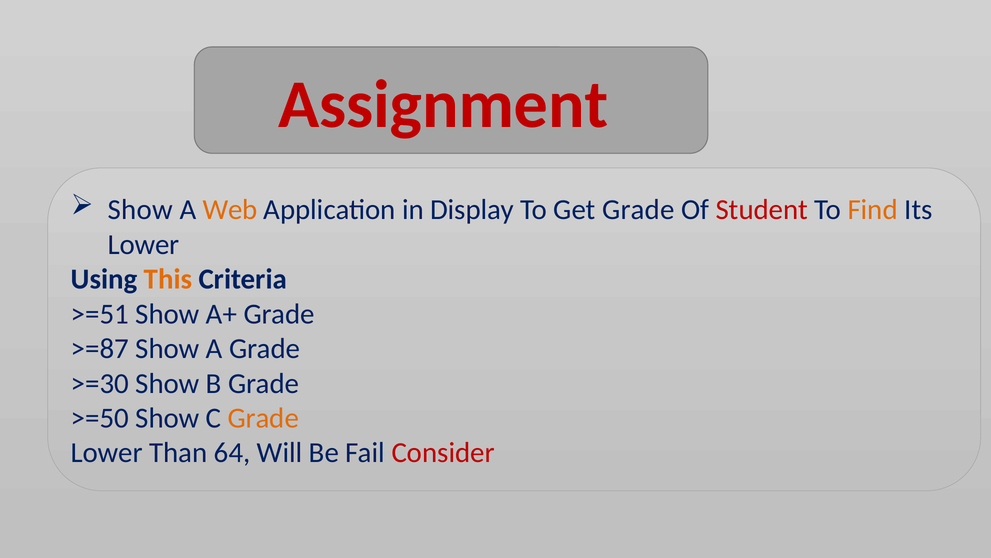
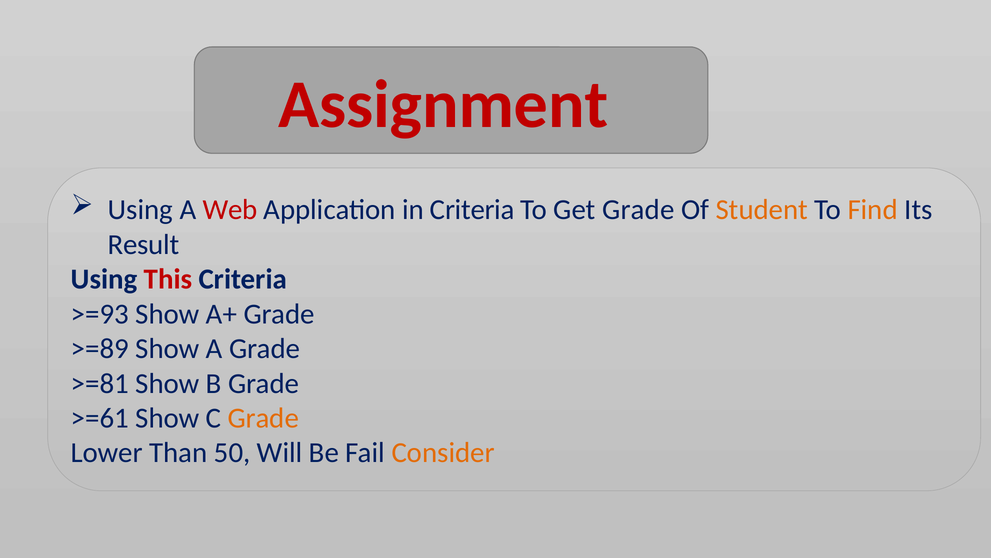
Show: Show -> Using (140, 210)
Web colour: orange -> red (230, 210)
in Display: Display -> Criteria (472, 210)
Student colour: red -> orange (762, 210)
Lower: Lower -> Result (144, 244)
This colour: orange -> red (168, 279)
>=51: >=51 -> >=93 (100, 314)
>=87: >=87 -> >=89 (100, 348)
>=30: >=30 -> >=81 (100, 383)
>=50: >=50 -> >=61 (100, 418)
64: 64 -> 50 (232, 452)
Consider colour: red -> orange (443, 452)
